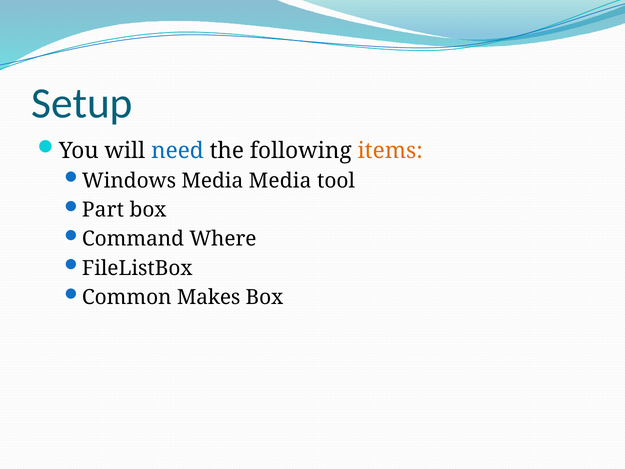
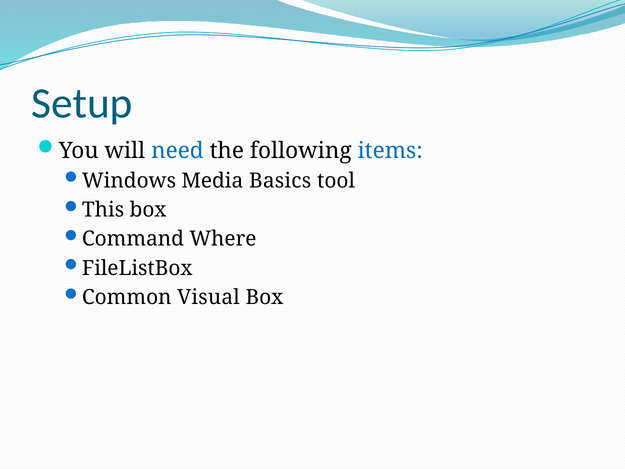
items colour: orange -> blue (390, 150)
Media Media: Media -> Basics (280, 181)
Part: Part -> This (103, 210)
Makes: Makes -> Visual (209, 297)
